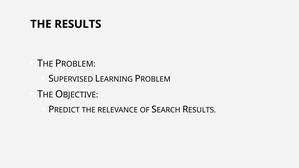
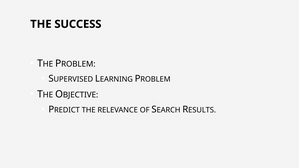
RESULTS: RESULTS -> SUCCESS (78, 24)
